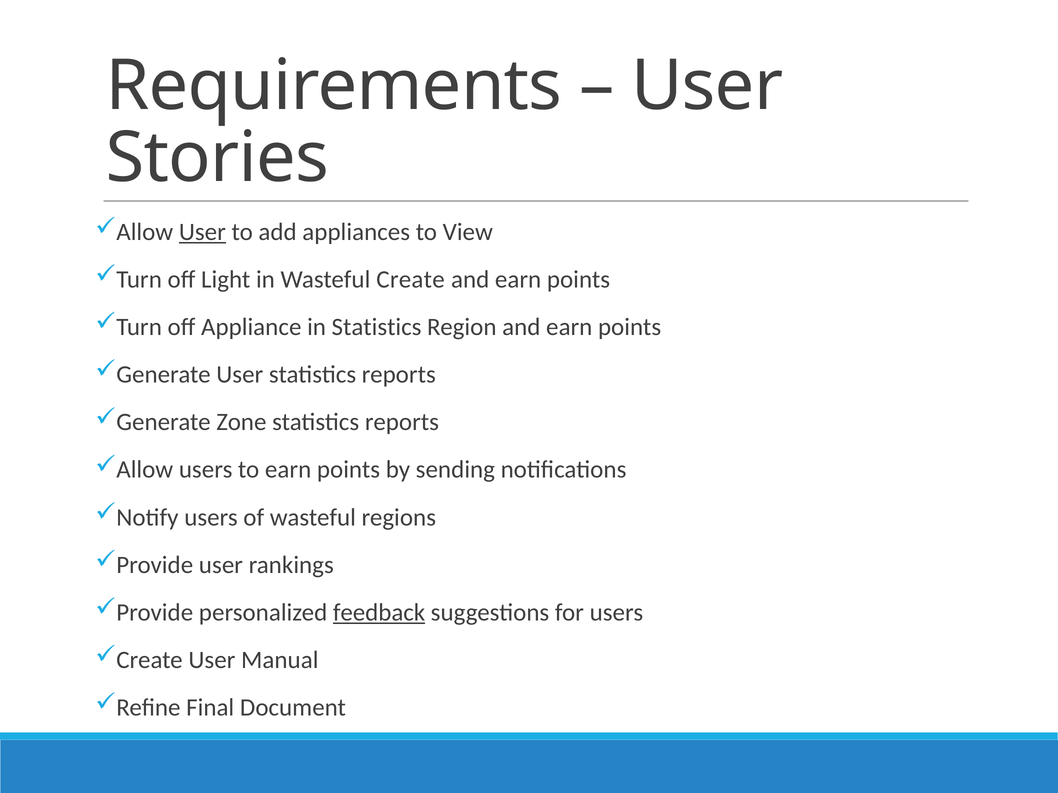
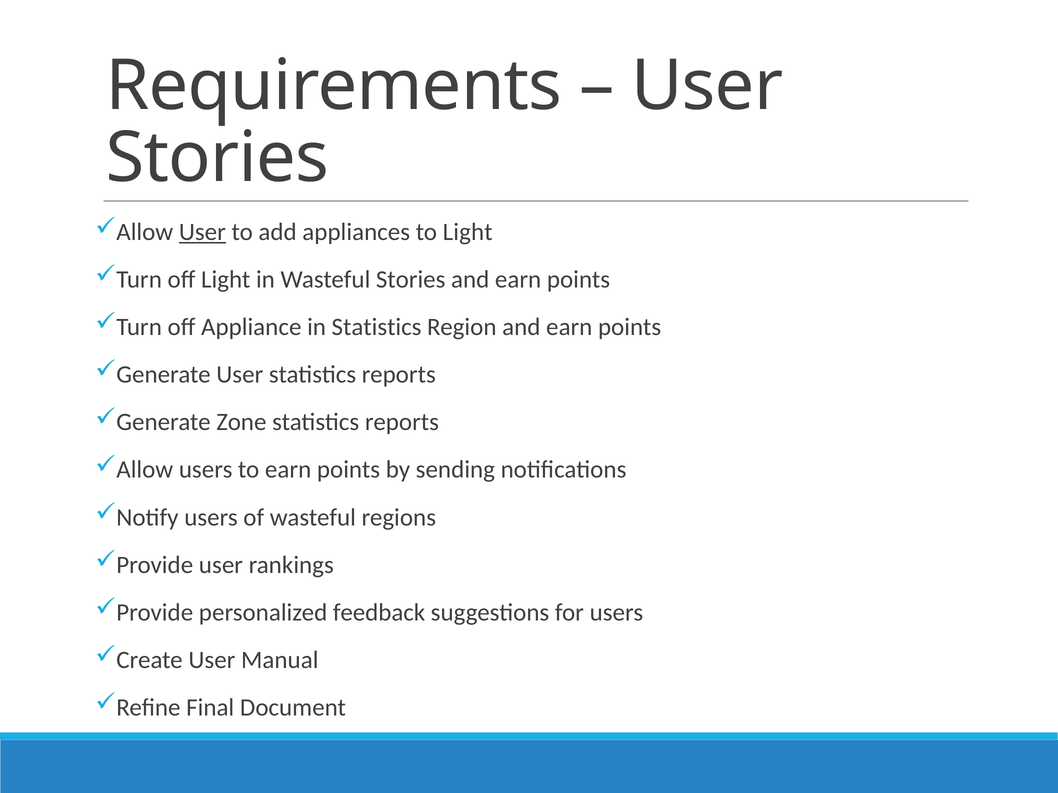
to View: View -> Light (468, 232)
Wasteful Create: Create -> Stories (411, 280)
feedback underline: present -> none (379, 613)
